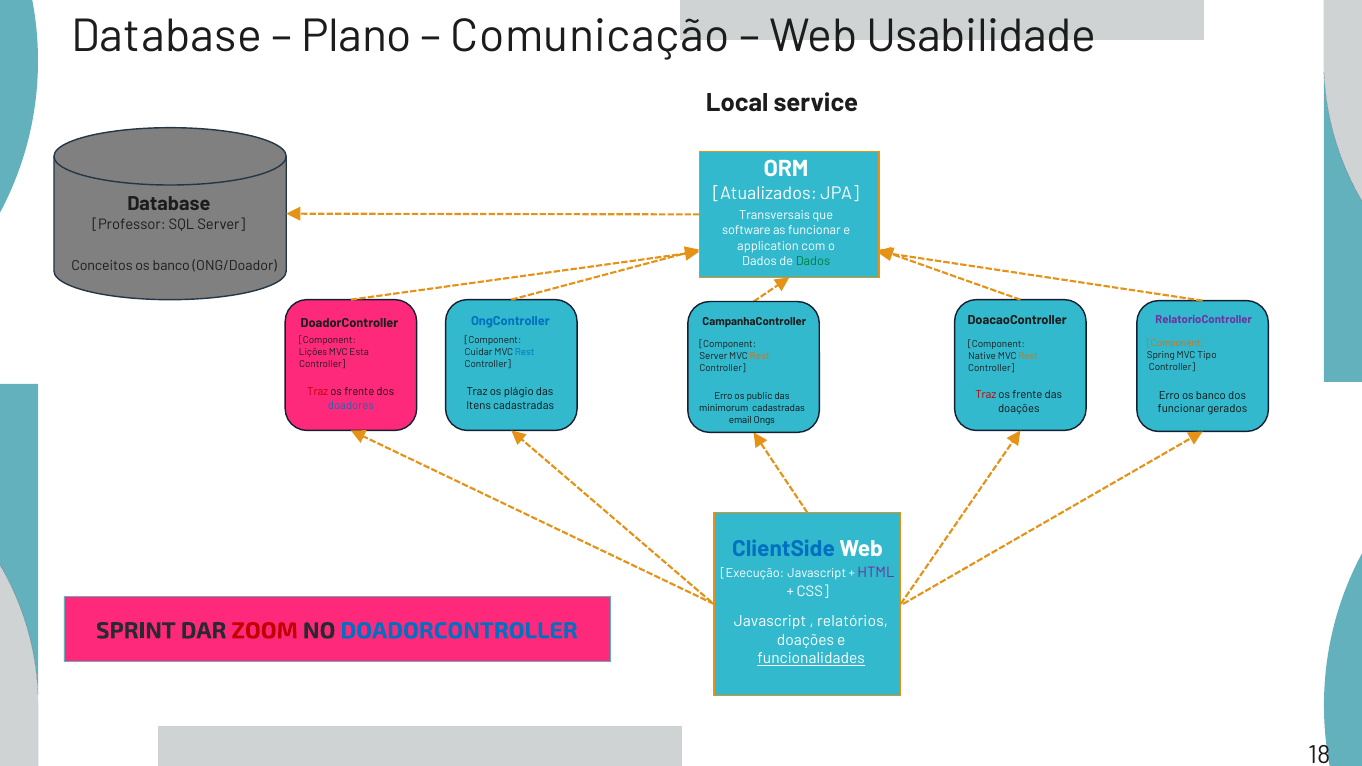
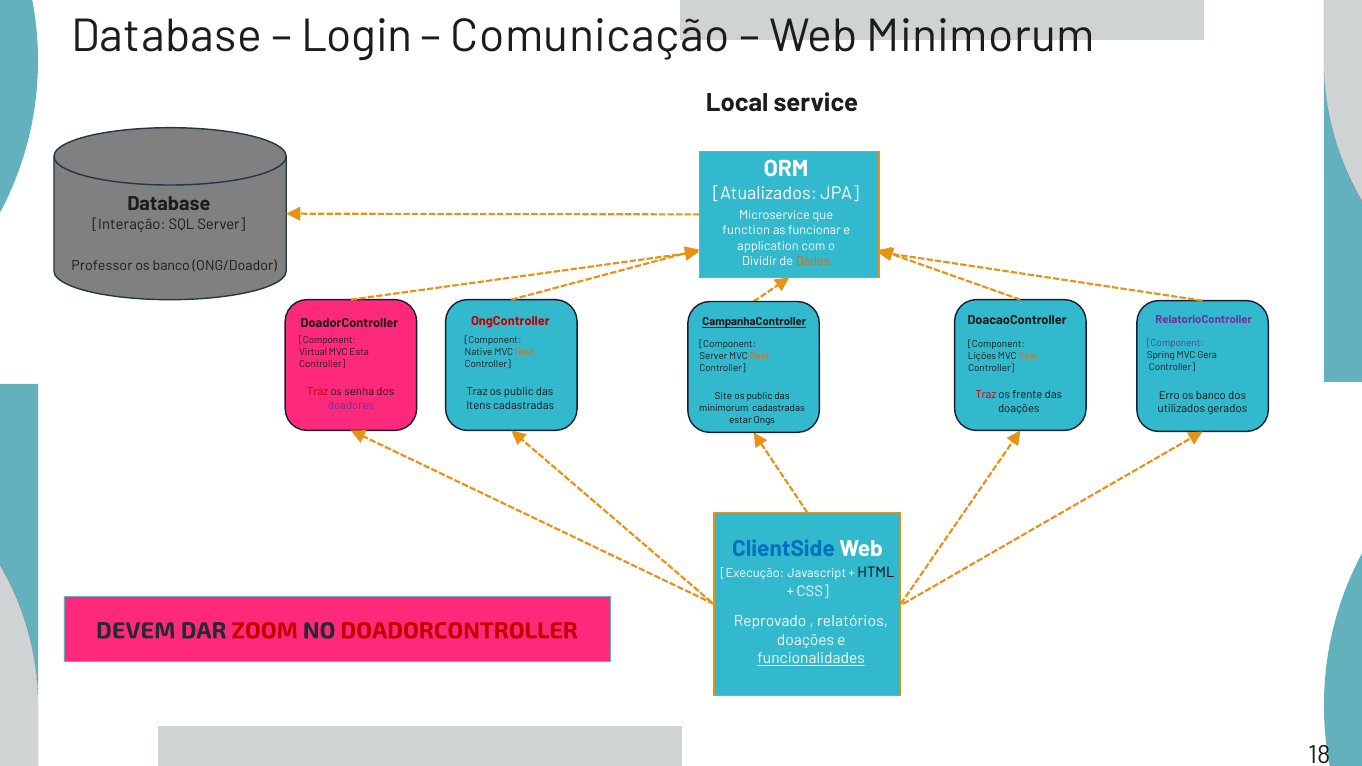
Plano: Plano -> Login (357, 36)
Web Usabilidade: Usabilidade -> Minimorum (981, 36)
Transversais: Transversais -> Microservice (774, 215)
Professor: Professor -> Interação (129, 225)
software: software -> function (746, 231)
Dados: Dados -> Dividir (759, 262)
Dados colour: green -> orange (813, 262)
Conceitos: Conceitos -> Professor (102, 266)
CampanhaController underline: none -> present (754, 322)
OngController colour: blue -> red (510, 321)
Component colour: orange -> purple (1175, 343)
Lições: Lições -> Virtual (313, 352)
Cuidar: Cuidar -> Native (479, 352)
Rest colour: blue -> orange (525, 352)
Tipo: Tipo -> Gera (1207, 355)
Native: Native -> Lições (982, 356)
frente: frente -> senha (359, 392)
Traz os plágio: plágio -> public (519, 392)
Erro: Erro -> Site (723, 396)
doadores colour: blue -> purple (351, 405)
funcionar: funcionar -> utilizados (1181, 409)
email: email -> estar (740, 420)
HTML colour: purple -> black (876, 573)
Javascript: Javascript -> Reprovado (770, 621)
SPRINT: SPRINT -> DEVEM (136, 631)
DOADORCONTROLLER colour: blue -> red (459, 631)
